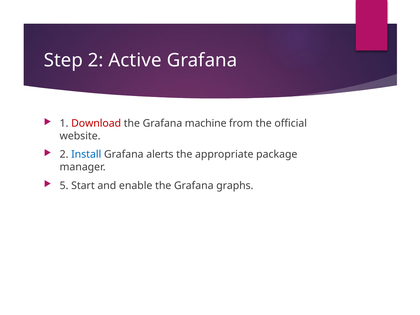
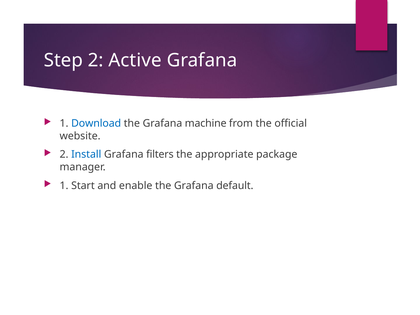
Download colour: red -> blue (96, 123)
alerts: alerts -> filters (160, 154)
5: 5 -> 1 (64, 186)
graphs: graphs -> default (235, 186)
